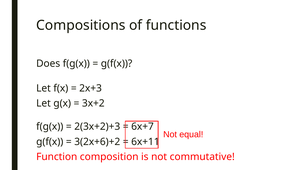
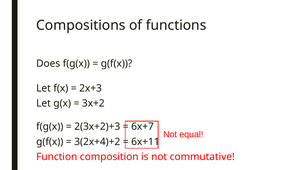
3(2x+6)+2: 3(2x+6)+2 -> 3(2x+4)+2 (97, 142)
